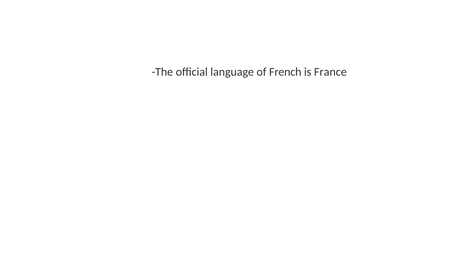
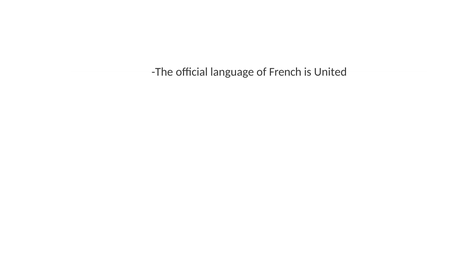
France: France -> United (330, 72)
